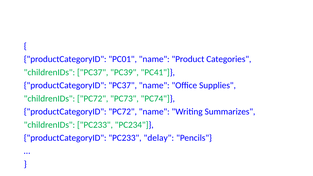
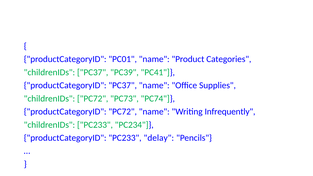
Summarizes: Summarizes -> Infrequently (230, 112)
